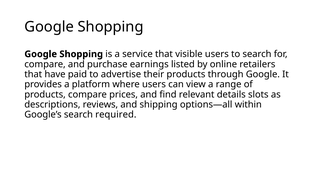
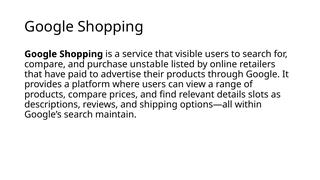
earnings: earnings -> unstable (149, 64)
required: required -> maintain (116, 115)
